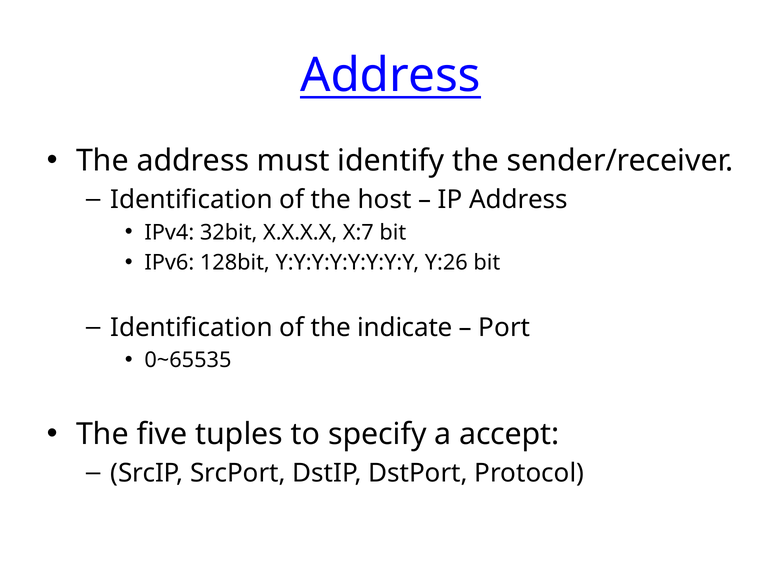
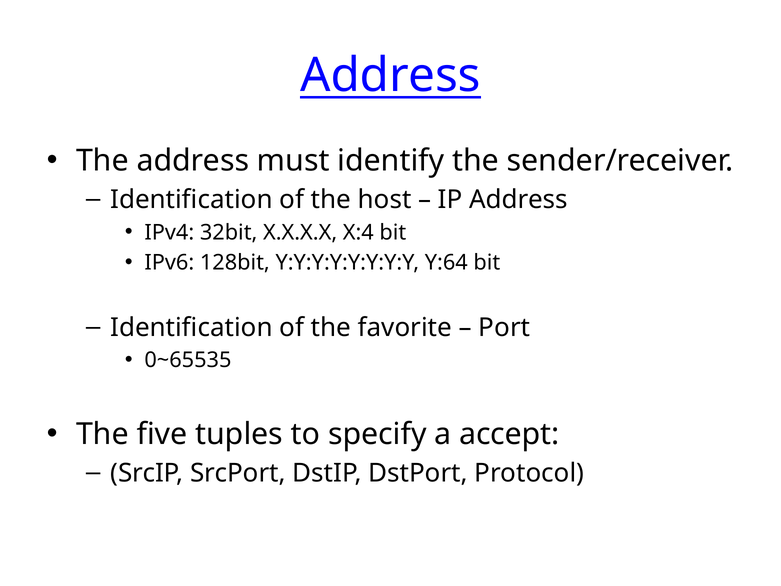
X:7: X:7 -> X:4 (358, 232)
Y:26: Y:26 -> Y:64 (446, 263)
indicate: indicate -> favorite (405, 327)
